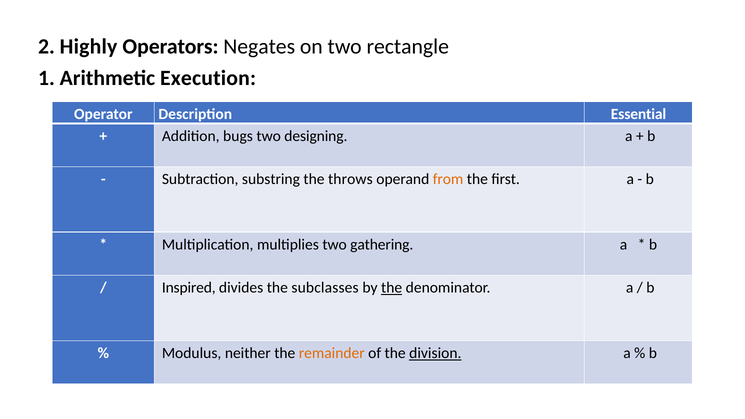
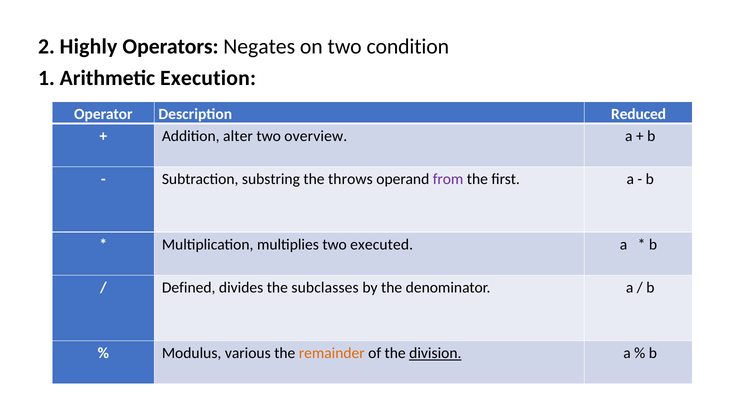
rectangle: rectangle -> condition (408, 47)
Essential: Essential -> Reduced (639, 114)
bugs: bugs -> alter (238, 136)
designing: designing -> overview (316, 136)
from colour: orange -> purple (448, 179)
gathering: gathering -> executed (382, 245)
Inspired: Inspired -> Defined (189, 288)
the underline: present -> none (392, 288)
neither: neither -> various (248, 353)
